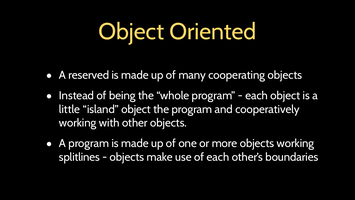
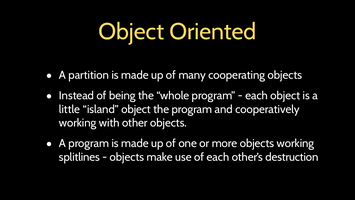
reserved: reserved -> partition (89, 75)
boundaries: boundaries -> destruction (292, 157)
